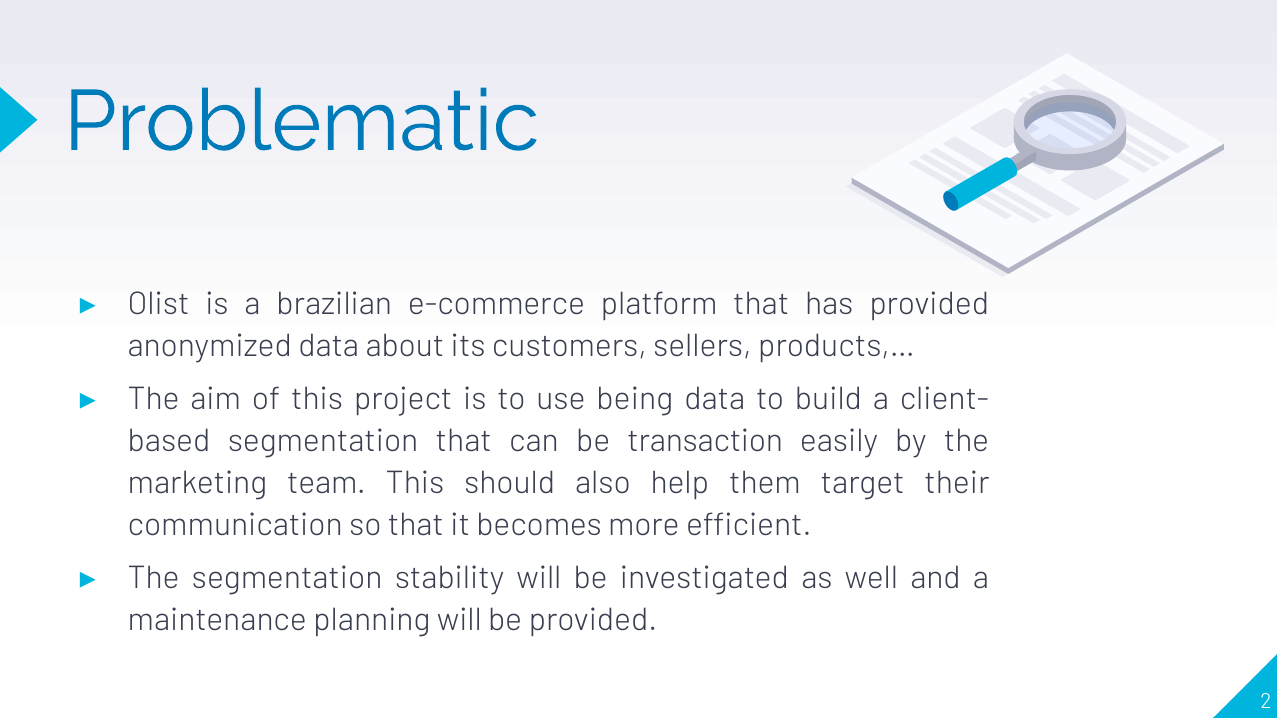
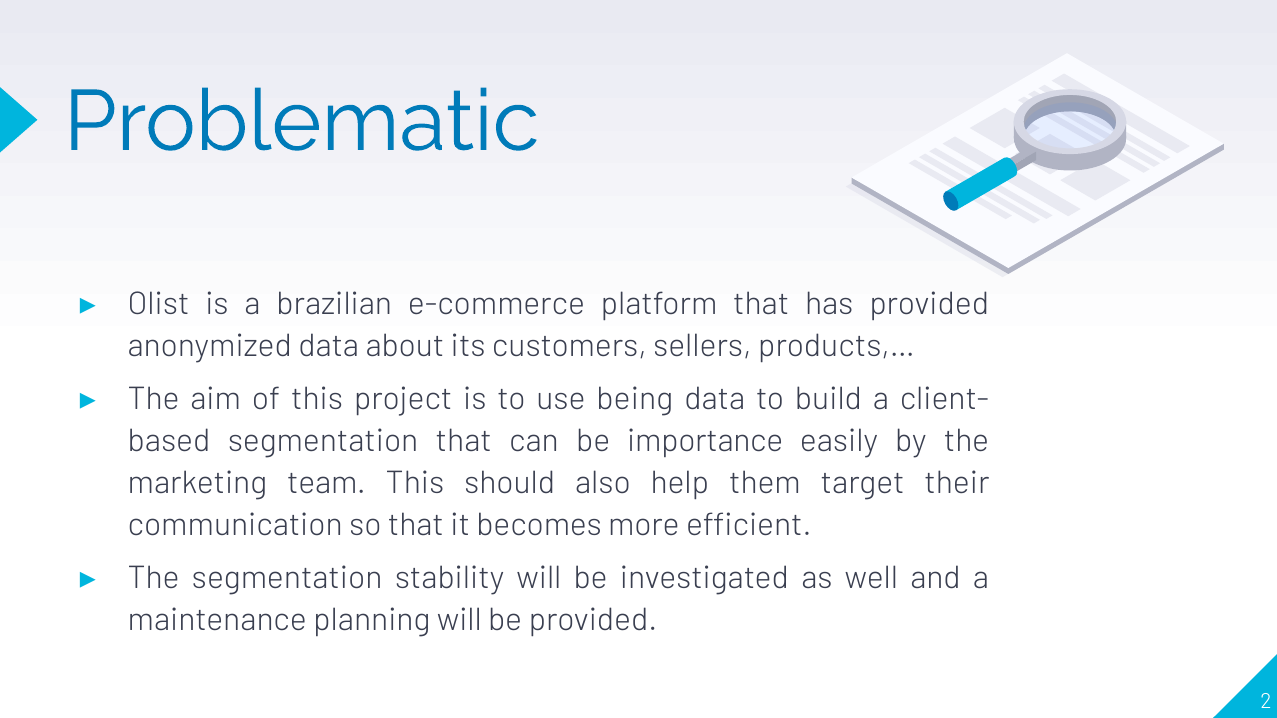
transaction: transaction -> importance (705, 441)
